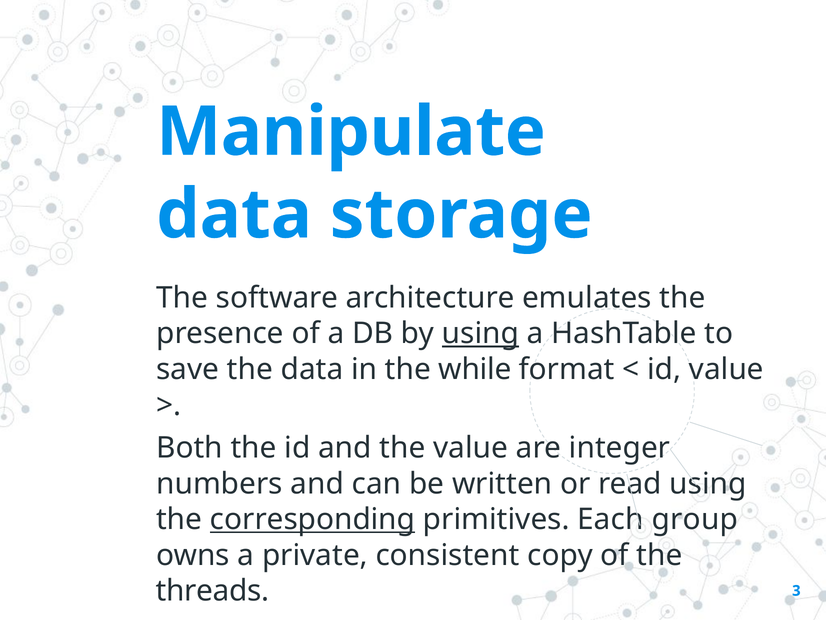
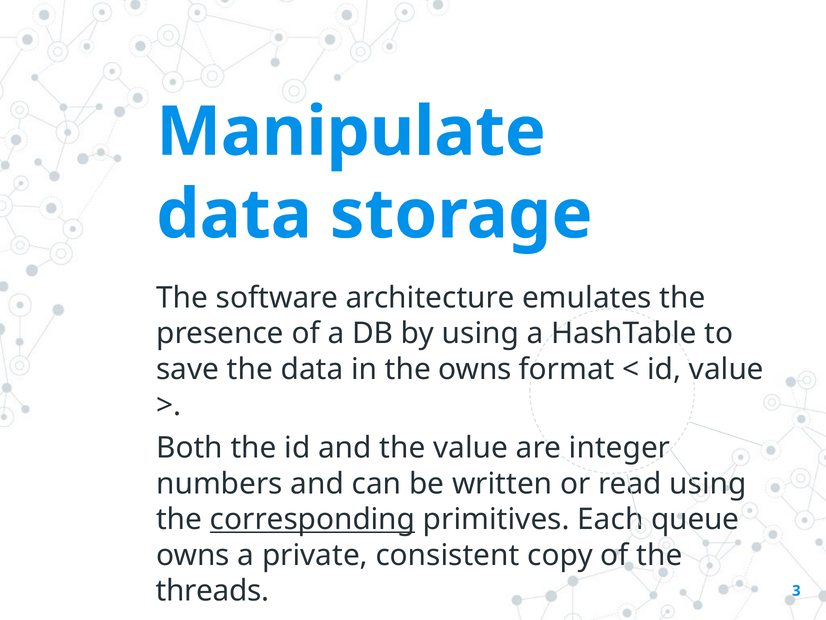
using underline: present -> none (480, 333)
the while: while -> owns (475, 369)
group: group -> queue (695, 519)
